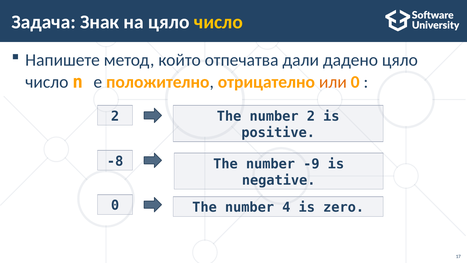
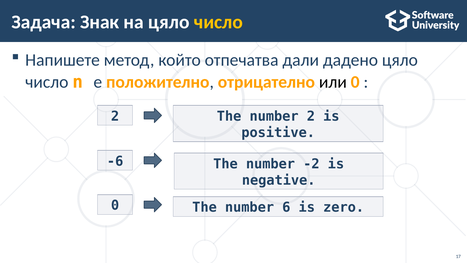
или colour: orange -> black (333, 82)
-8: -8 -> -6 (115, 161)
-9: -9 -> -2 (311, 164)
4: 4 -> 6 (286, 207)
